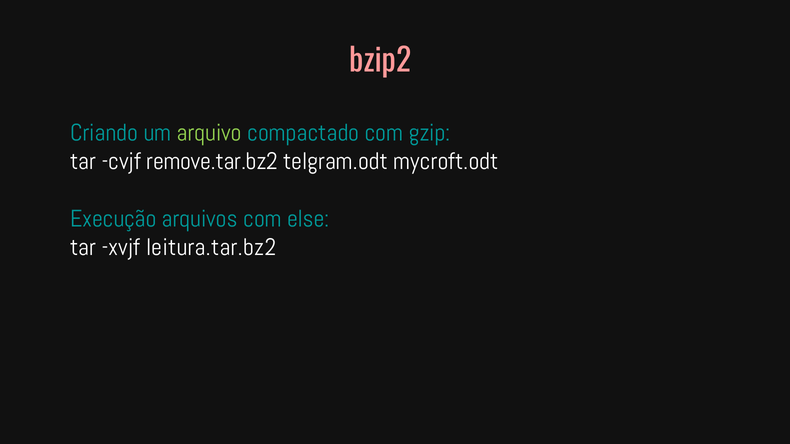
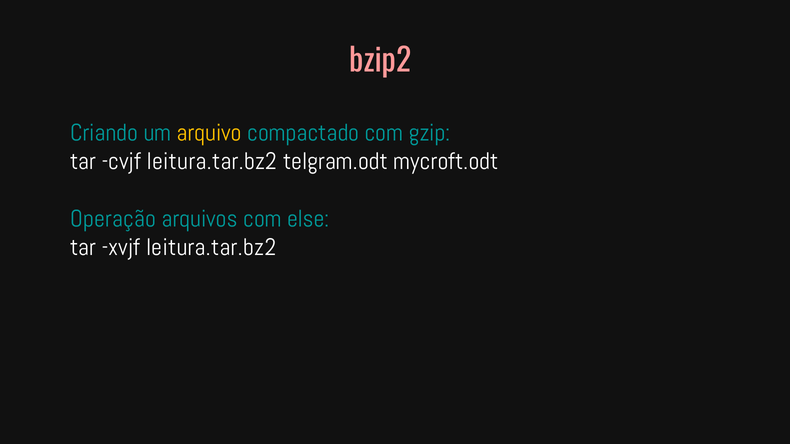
arquivo colour: light green -> yellow (209, 133)
cvjf remove.tar.bz2: remove.tar.bz2 -> leitura.tar.bz2 (212, 162)
Execução: Execução -> Operação (113, 219)
